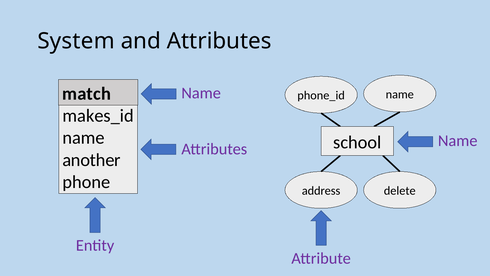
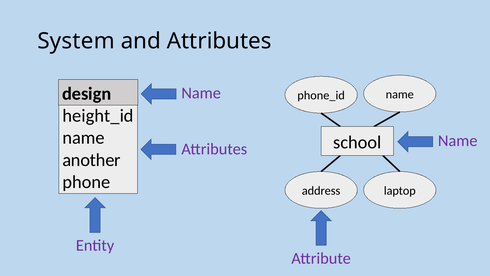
match: match -> design (87, 94)
makes_id: makes_id -> height_id (98, 116)
delete: delete -> laptop (400, 191)
